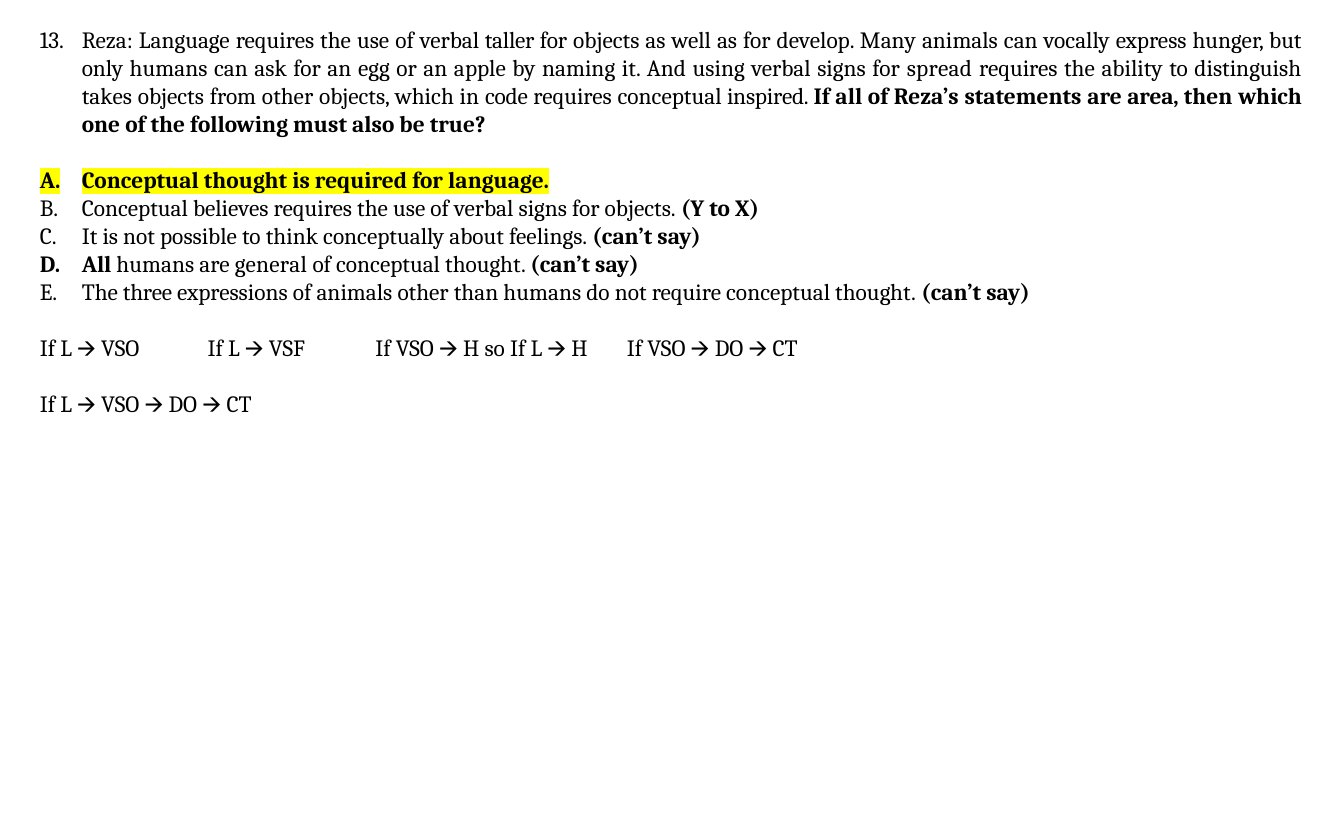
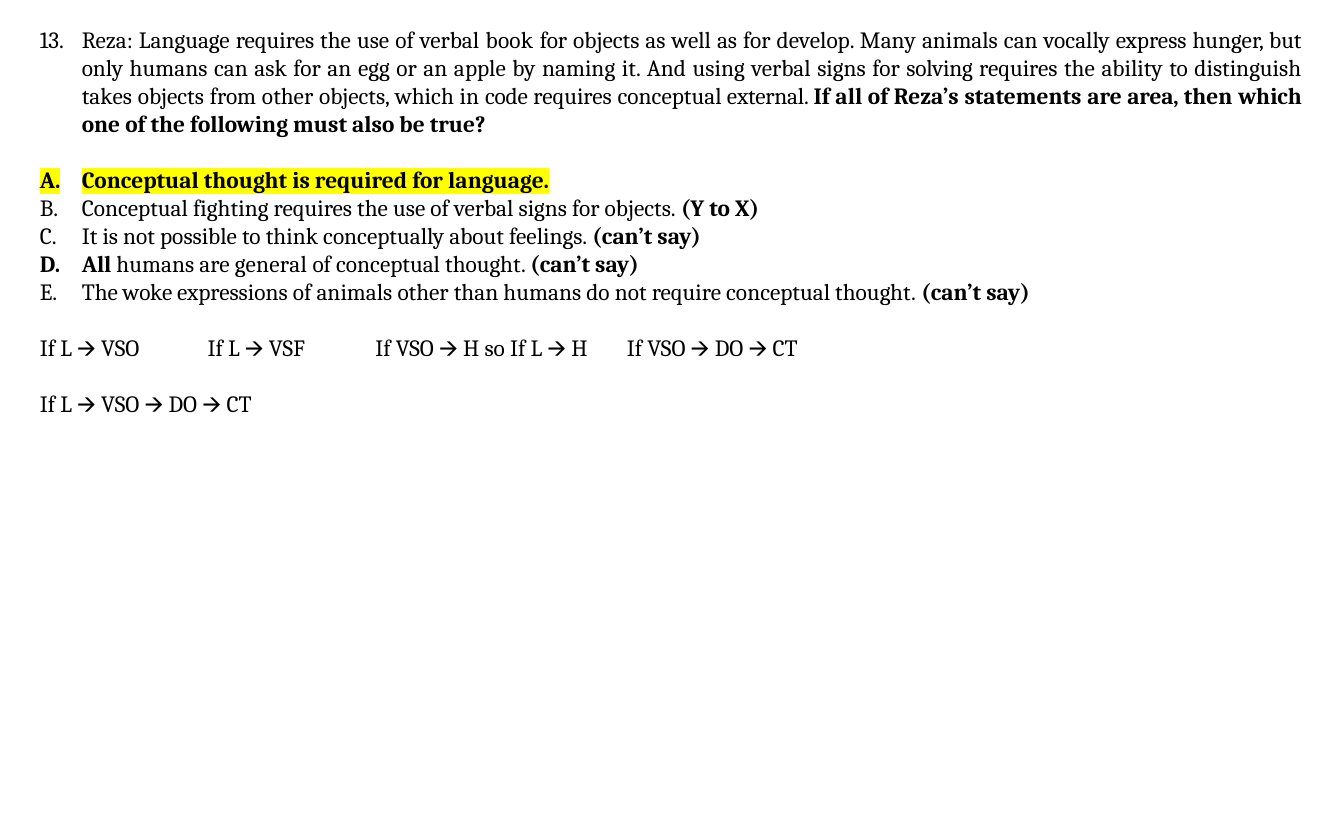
taller: taller -> book (509, 41)
spread: spread -> solving (940, 69)
inspired: inspired -> external (768, 97)
believes: believes -> fighting (231, 209)
three: three -> woke (148, 293)
